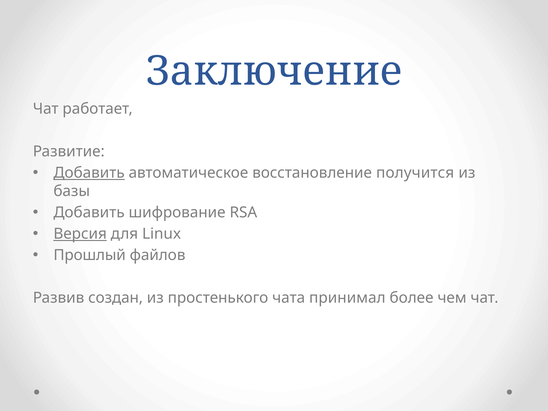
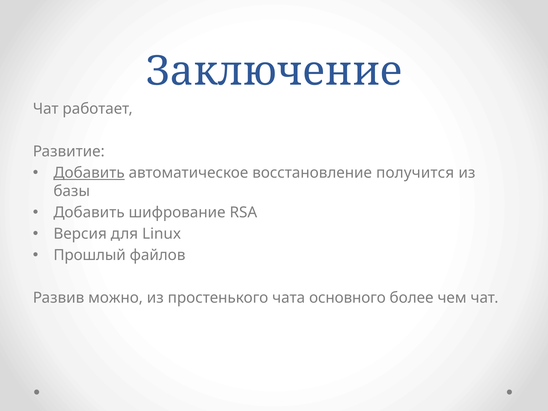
Версия underline: present -> none (80, 234)
создан: создан -> можно (116, 298)
принимал: принимал -> основного (347, 298)
